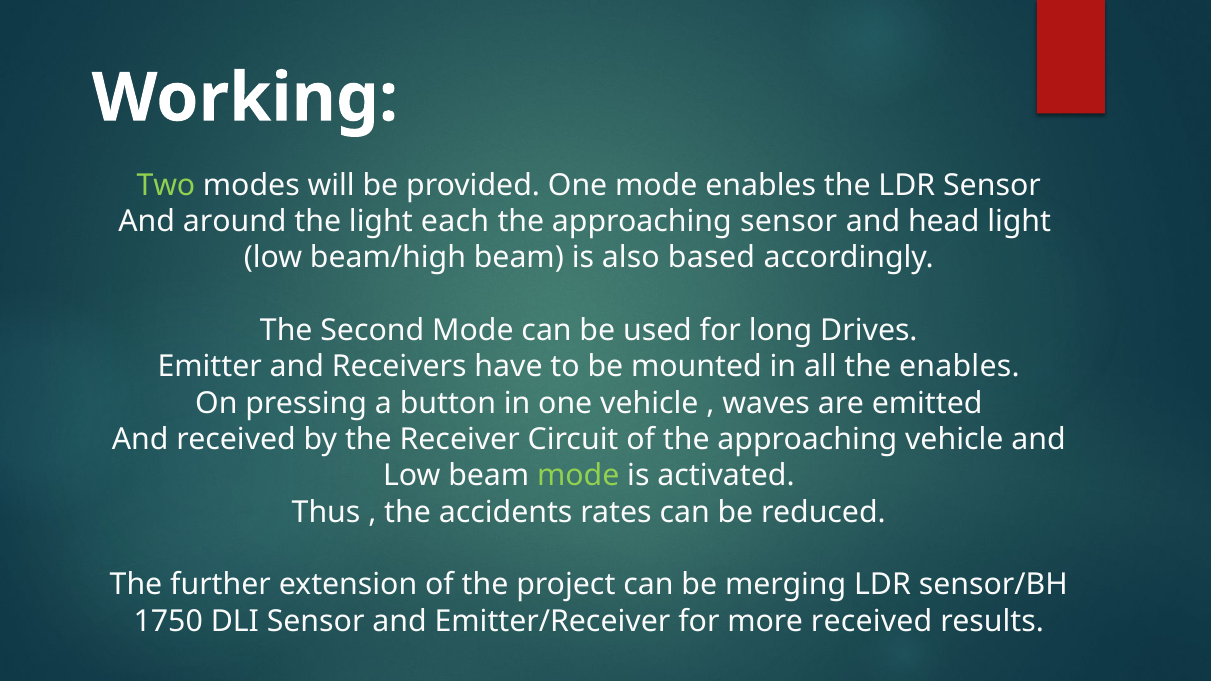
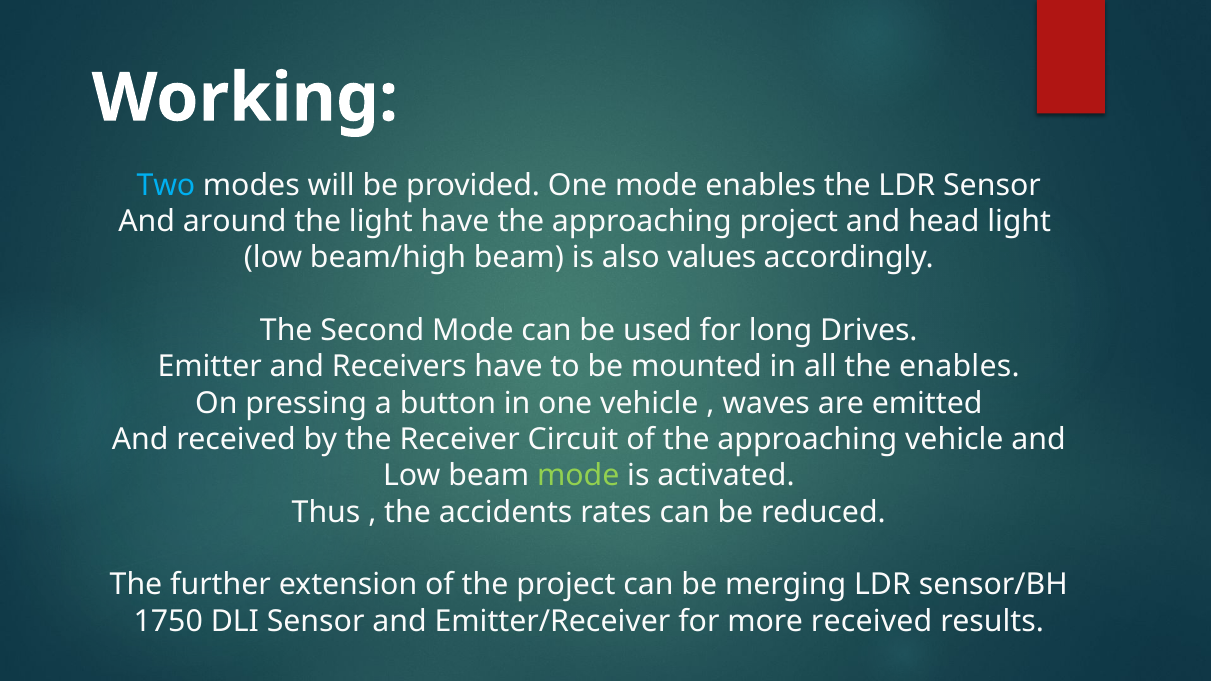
Two colour: light green -> light blue (166, 185)
light each: each -> have (455, 222)
approaching sensor: sensor -> project (789, 222)
based: based -> values (712, 258)
